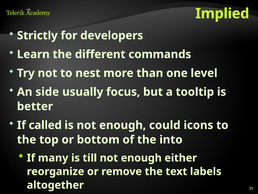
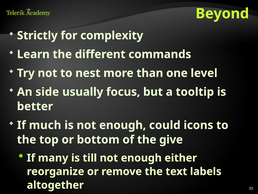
Implied: Implied -> Beyond (222, 14)
developers: developers -> complexity (112, 35)
called: called -> much (45, 125)
into: into -> give (171, 139)
